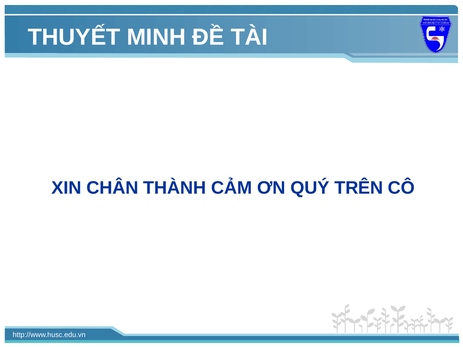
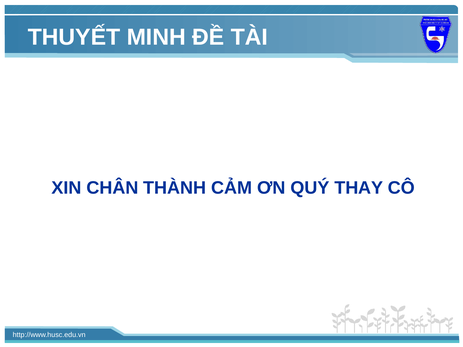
TRÊN: TRÊN -> THAY (359, 188)
